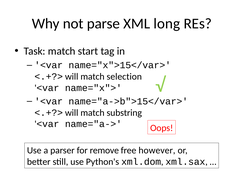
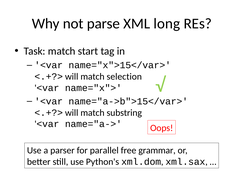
remove: remove -> parallel (104, 150)
however: however -> grammar (157, 150)
